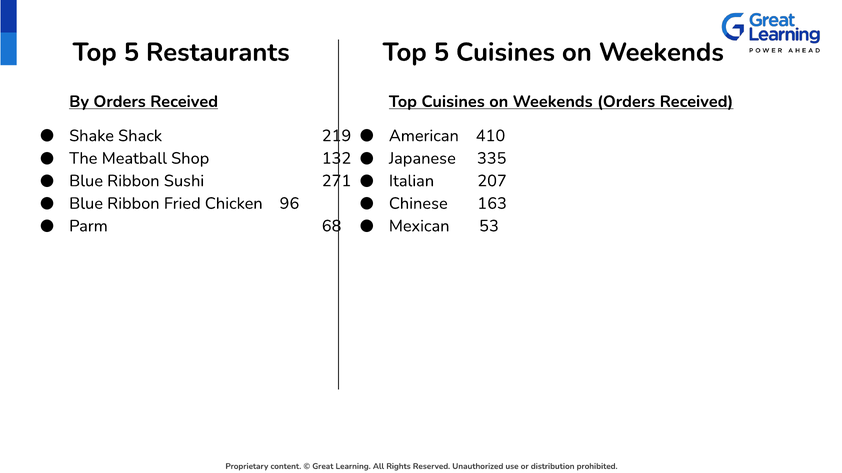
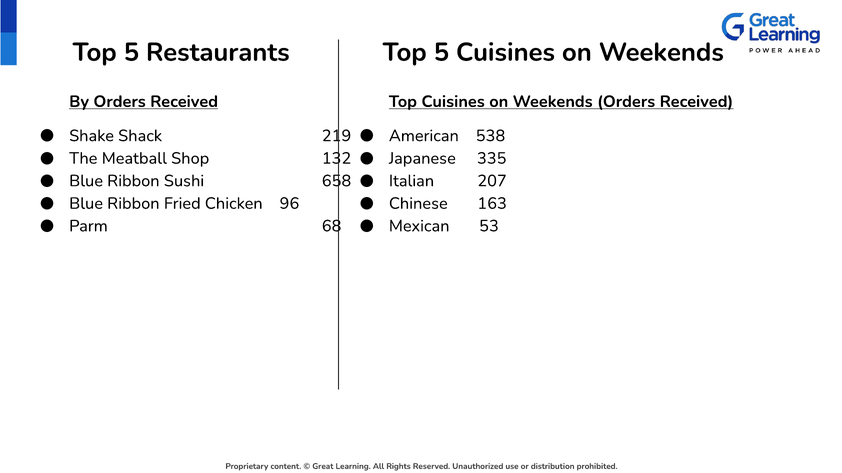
410: 410 -> 538 (490, 136)
271: 271 -> 658 (337, 181)
